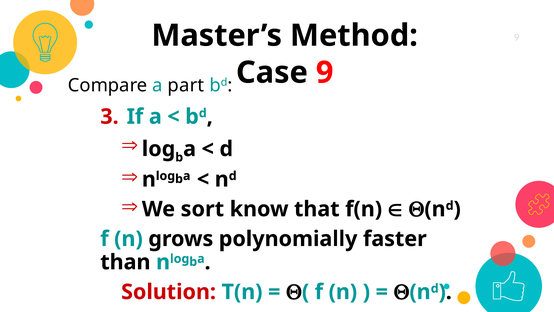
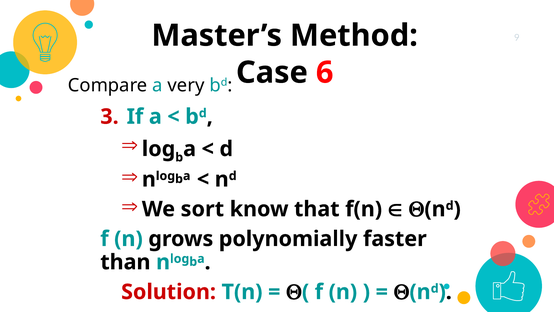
Case 9: 9 -> 6 (325, 72)
part: part -> very (186, 85)
